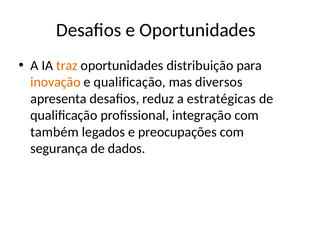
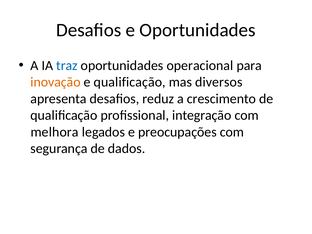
traz colour: orange -> blue (67, 65)
distribuição: distribuição -> operacional (200, 65)
estratégicas: estratégicas -> crescimento (221, 99)
também: também -> melhora (55, 132)
